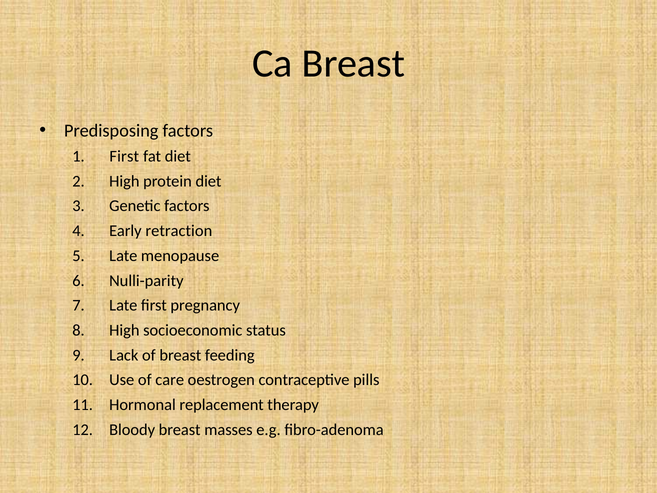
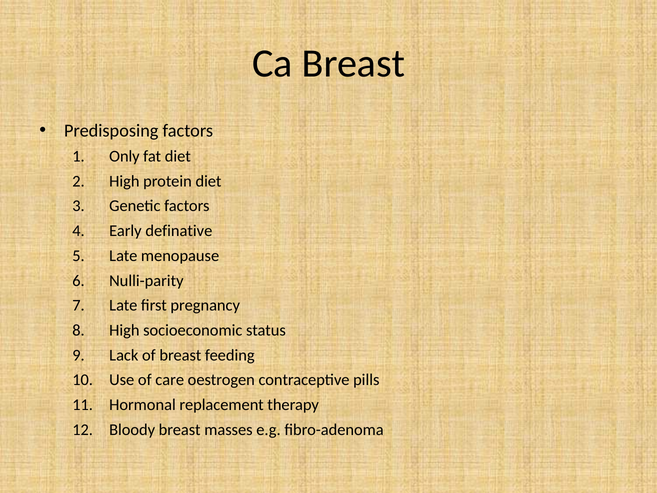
First: First -> Only (124, 156)
retraction: retraction -> definative (179, 231)
